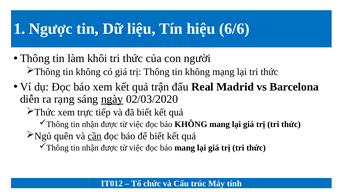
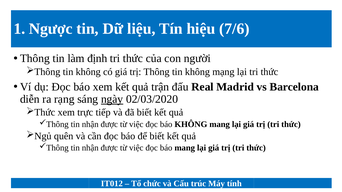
6/6: 6/6 -> 7/6 (234, 29)
khôi: khôi -> định (97, 59)
cần underline: present -> none (95, 136)
